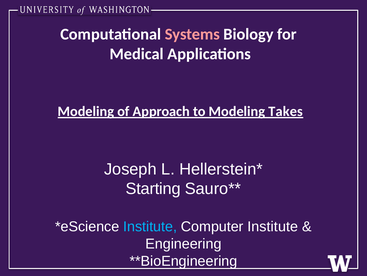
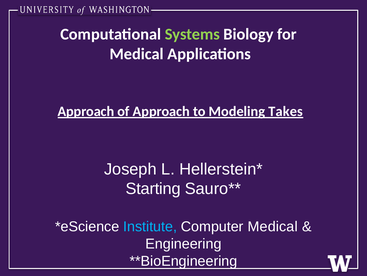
Systems colour: pink -> light green (192, 34)
Modeling: Modeling -> Approach (86, 111)
Computer Institute: Institute -> Medical (273, 226)
